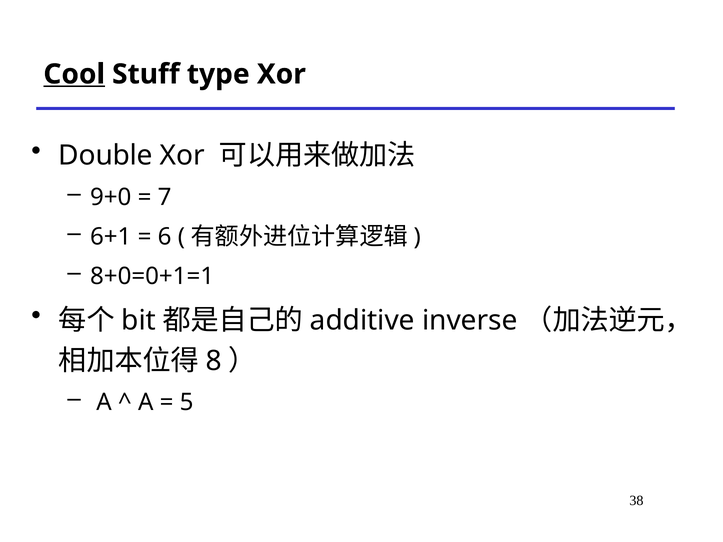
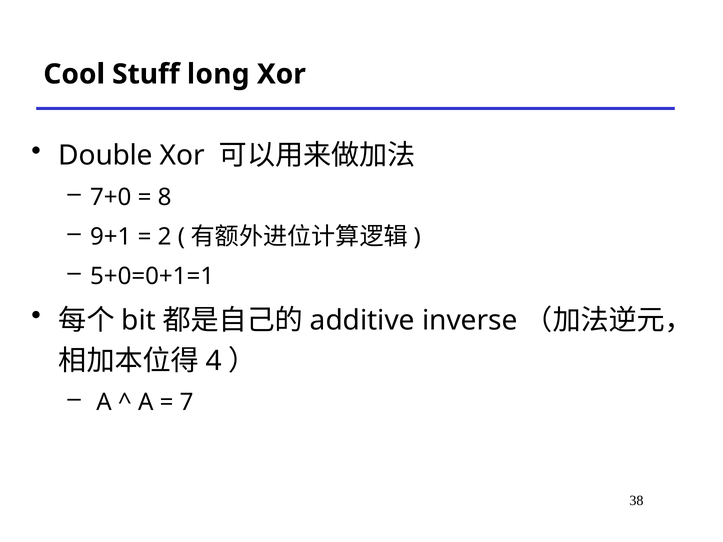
Cool underline: present -> none (74, 74)
type: type -> long (218, 74)
9+0: 9+0 -> 7+0 (111, 197)
7: 7 -> 8 (165, 197)
6+1: 6+1 -> 9+1 (111, 237)
6: 6 -> 2 (165, 237)
8+0=0+1=1: 8+0=0+1=1 -> 5+0=0+1=1 (152, 276)
8: 8 -> 4 (214, 361)
5: 5 -> 7 (187, 403)
